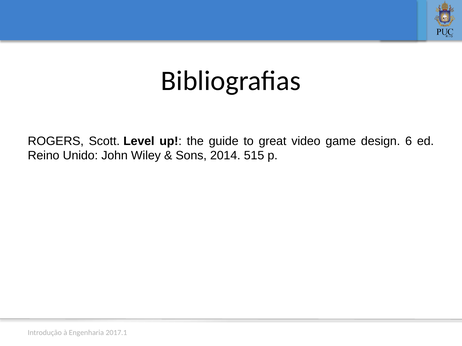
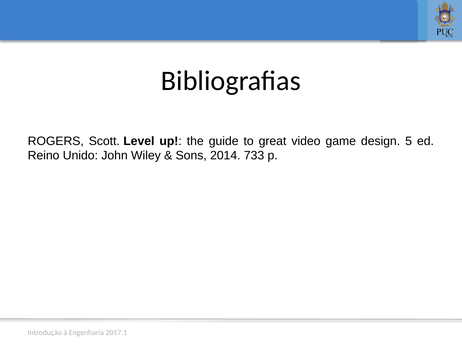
6: 6 -> 5 (409, 141)
515: 515 -> 733 (254, 156)
